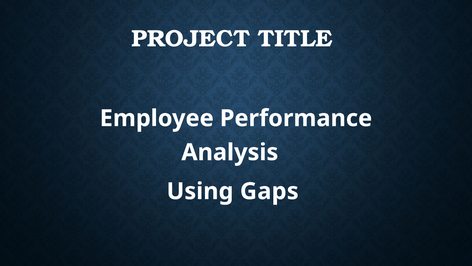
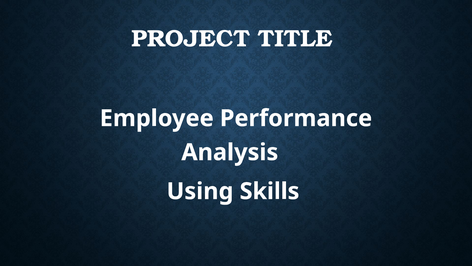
Gaps: Gaps -> Skills (270, 191)
